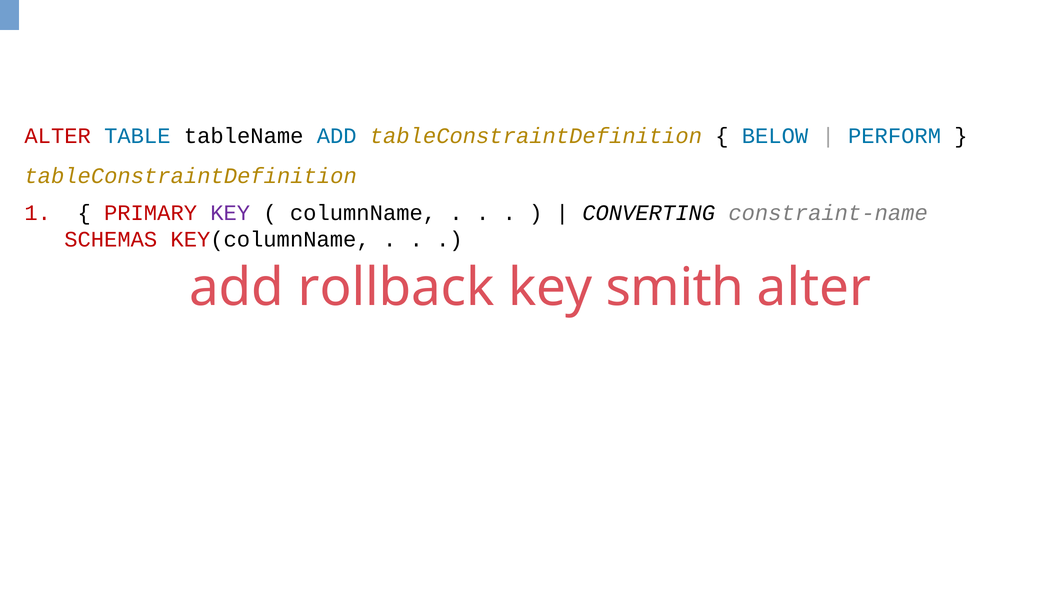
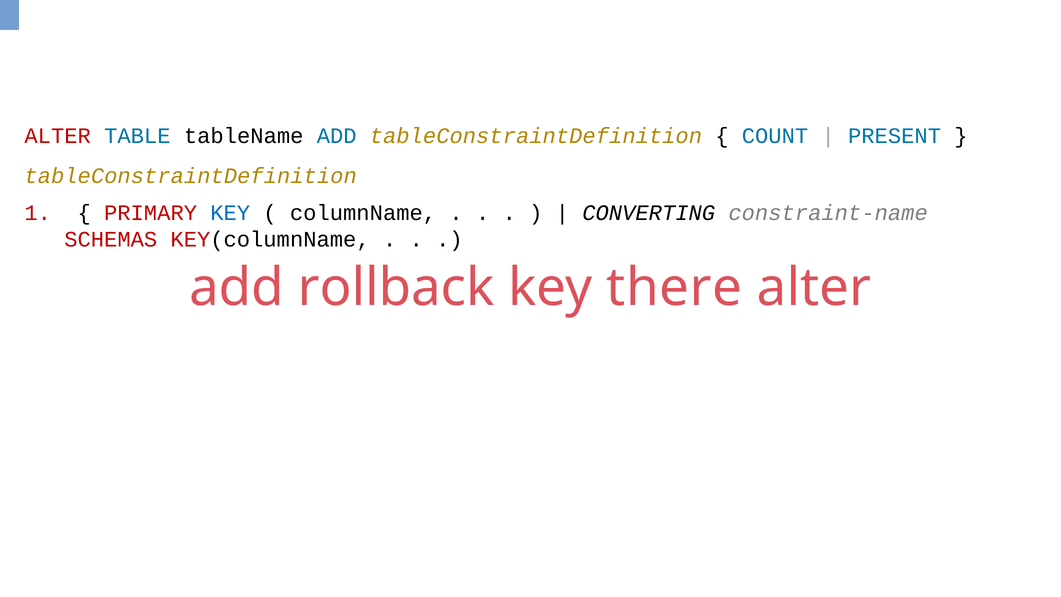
BELOW: BELOW -> COUNT (775, 136)
PERFORM: PERFORM -> PRESENT (895, 136)
KEY colour: purple -> blue (230, 213)
smith: smith -> there (674, 288)
